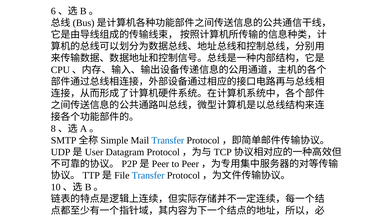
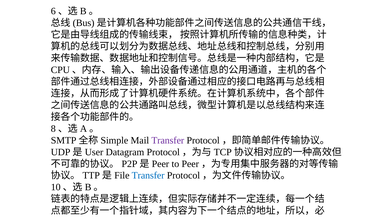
Transfer colour: blue -> purple (168, 140)
